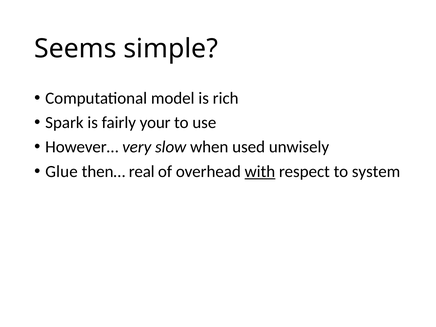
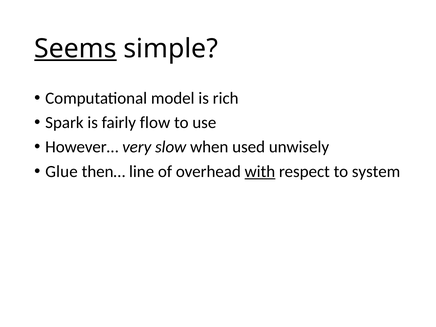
Seems underline: none -> present (75, 49)
your: your -> flow (155, 123)
real: real -> line (142, 171)
